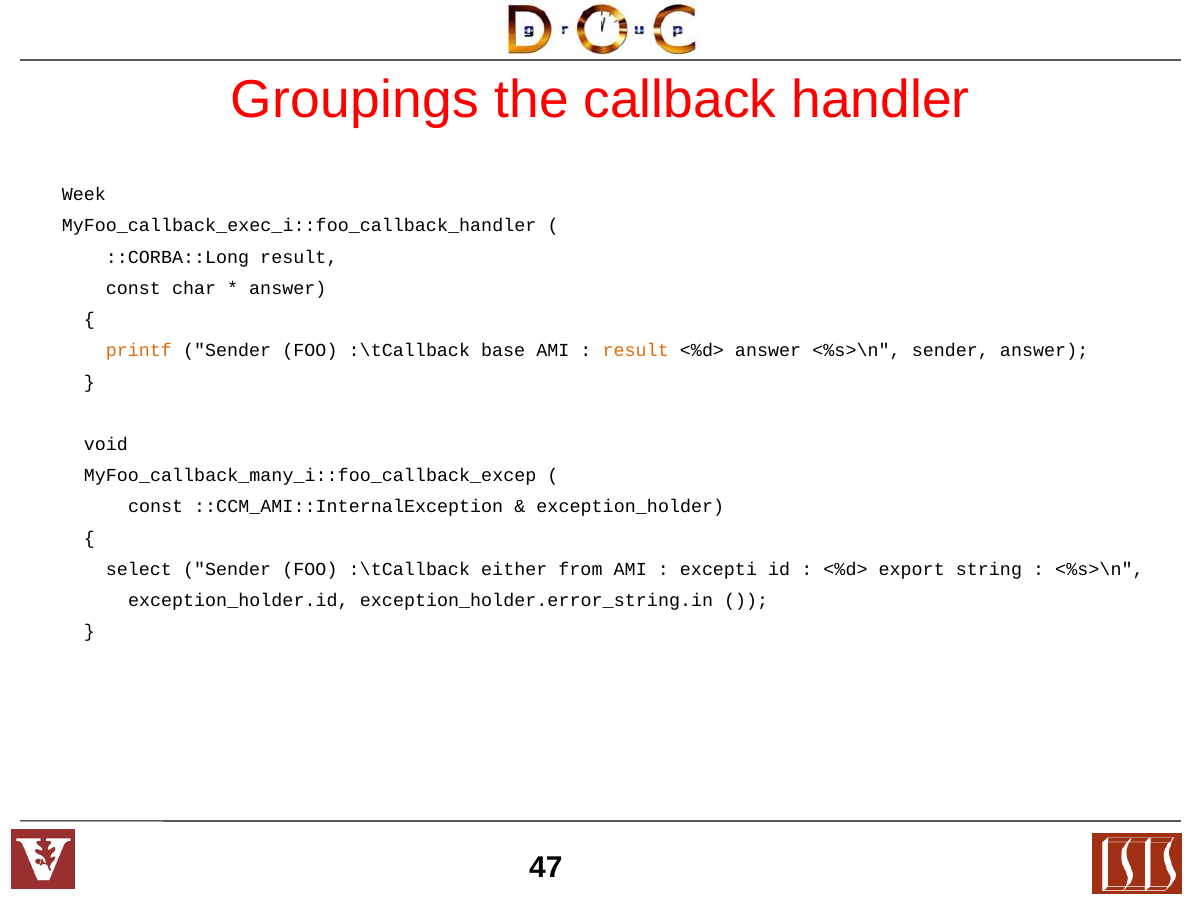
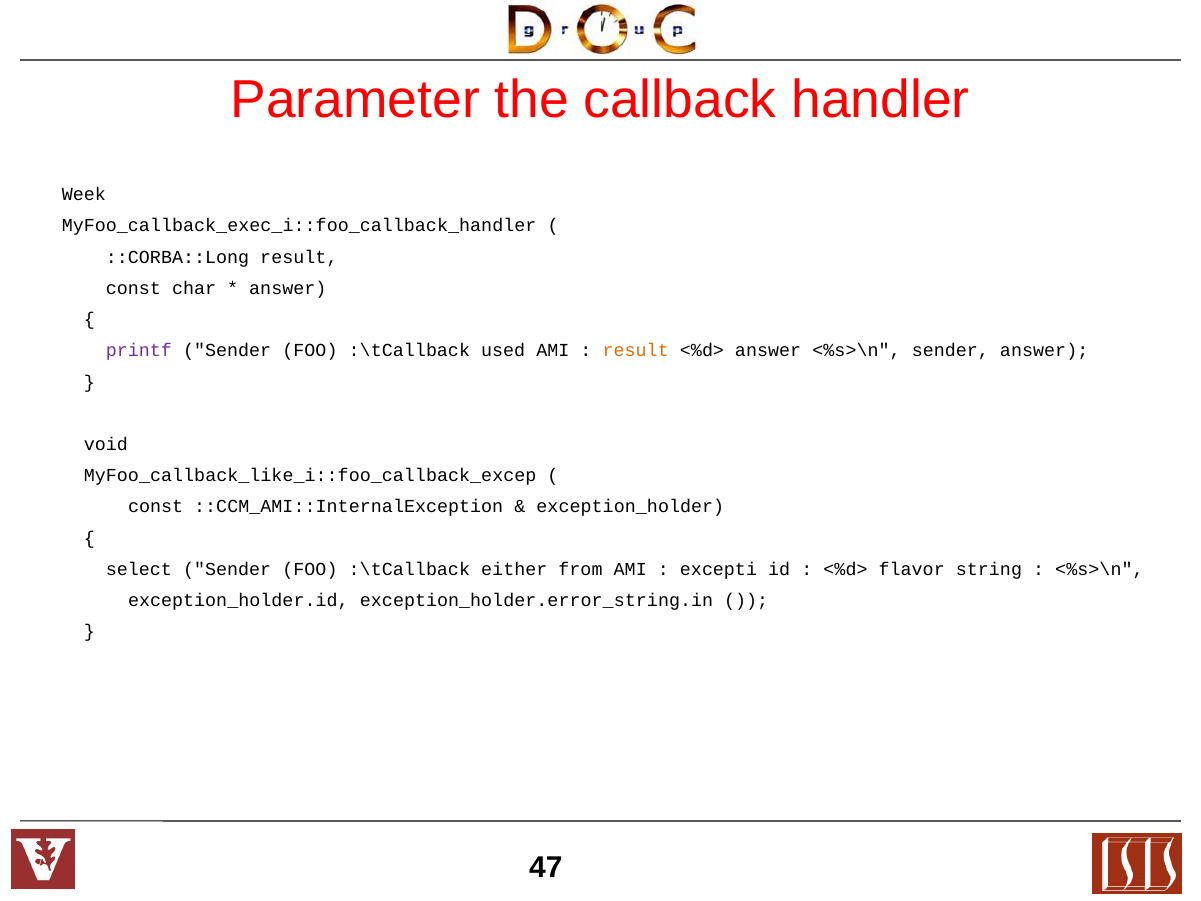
Groupings: Groupings -> Parameter (355, 100)
printf colour: orange -> purple (139, 351)
base: base -> used (503, 351)
MyFoo_callback_many_i::foo_callback_excep: MyFoo_callback_many_i::foo_callback_excep -> MyFoo_callback_like_i::foo_callback_excep (310, 475)
export: export -> flavor (912, 569)
